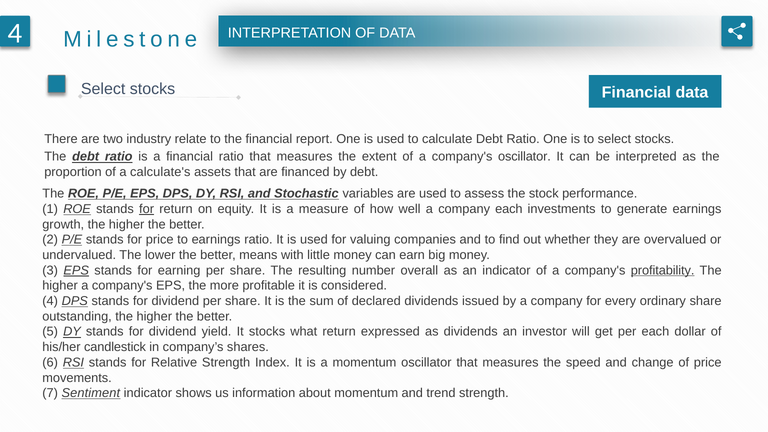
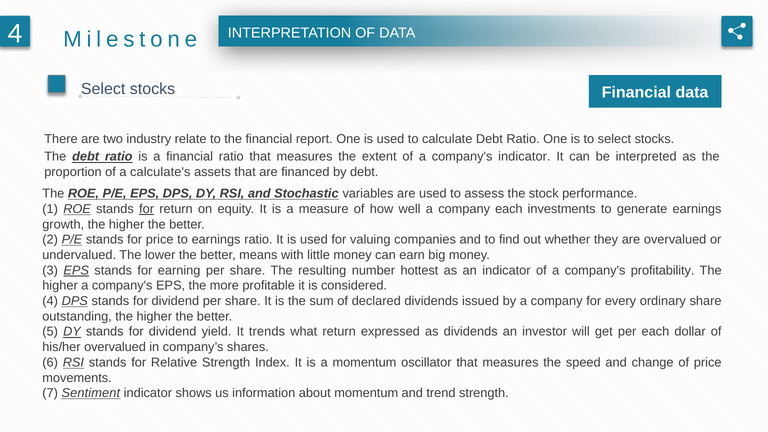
company's oscillator: oscillator -> indicator (524, 157)
overall: overall -> hottest (419, 270)
profitability underline: present -> none (663, 270)
It stocks: stocks -> trends (267, 332)
his/her candlestick: candlestick -> overvalued (115, 347)
